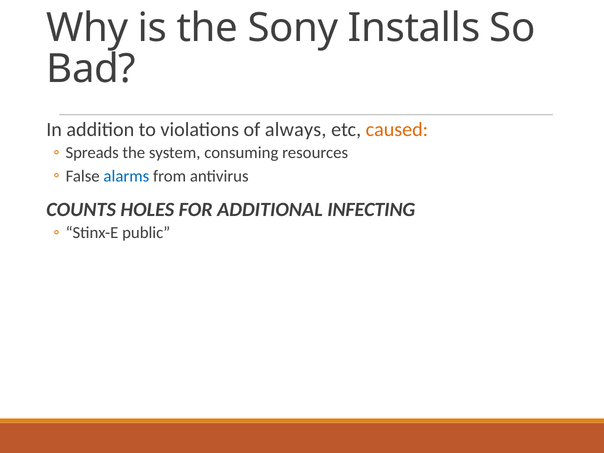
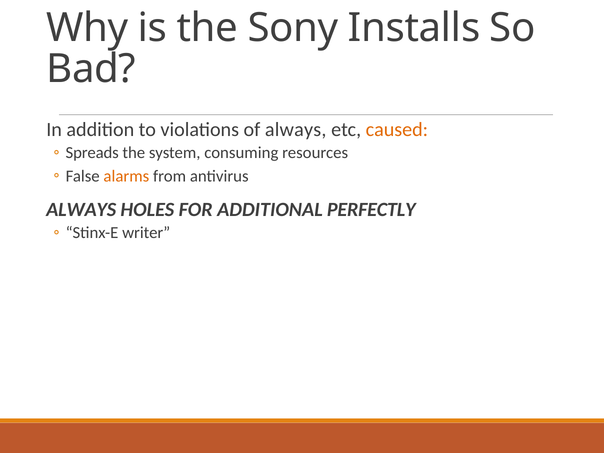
alarms colour: blue -> orange (126, 176)
COUNTS: COUNTS -> ALWAYS (81, 209)
INFECTING: INFECTING -> PERFECTLY (371, 209)
public: public -> writer (146, 233)
